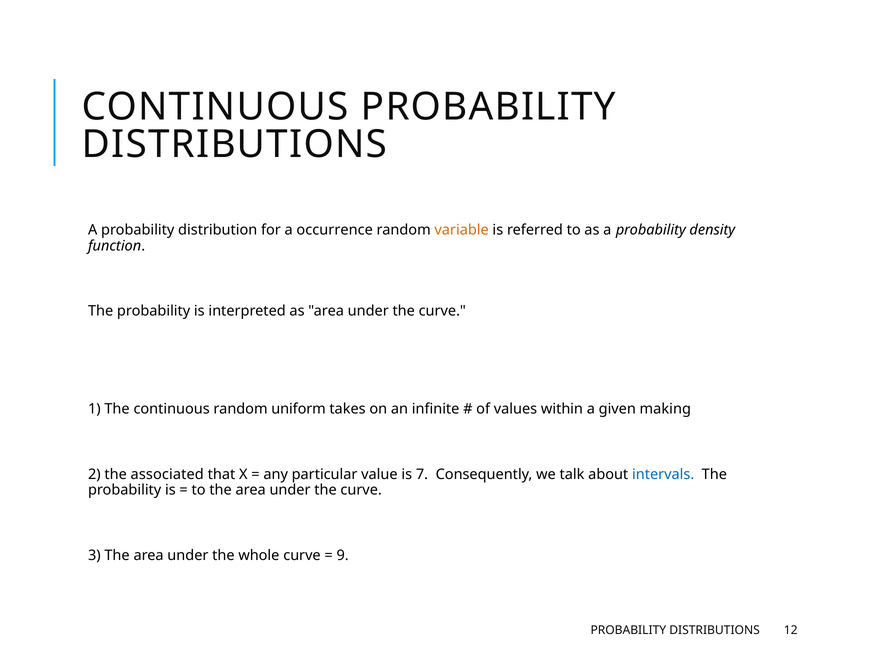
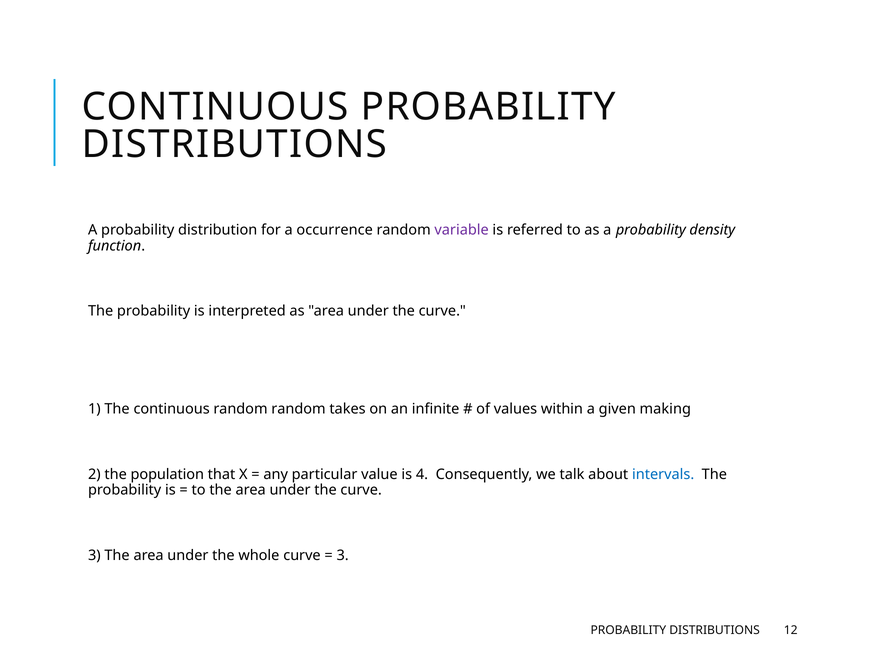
variable colour: orange -> purple (462, 230)
random uniform: uniform -> random (299, 409)
associated: associated -> population (167, 474)
7: 7 -> 4 (422, 474)
9: 9 -> 3 (343, 555)
